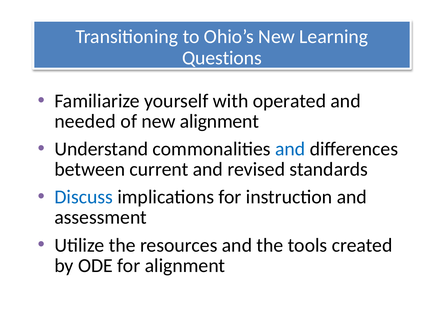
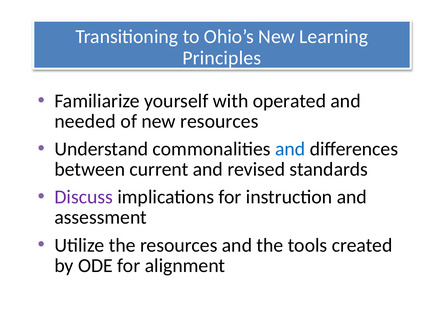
Questions: Questions -> Principles (222, 58)
new alignment: alignment -> resources (219, 121)
Discuss colour: blue -> purple (84, 197)
